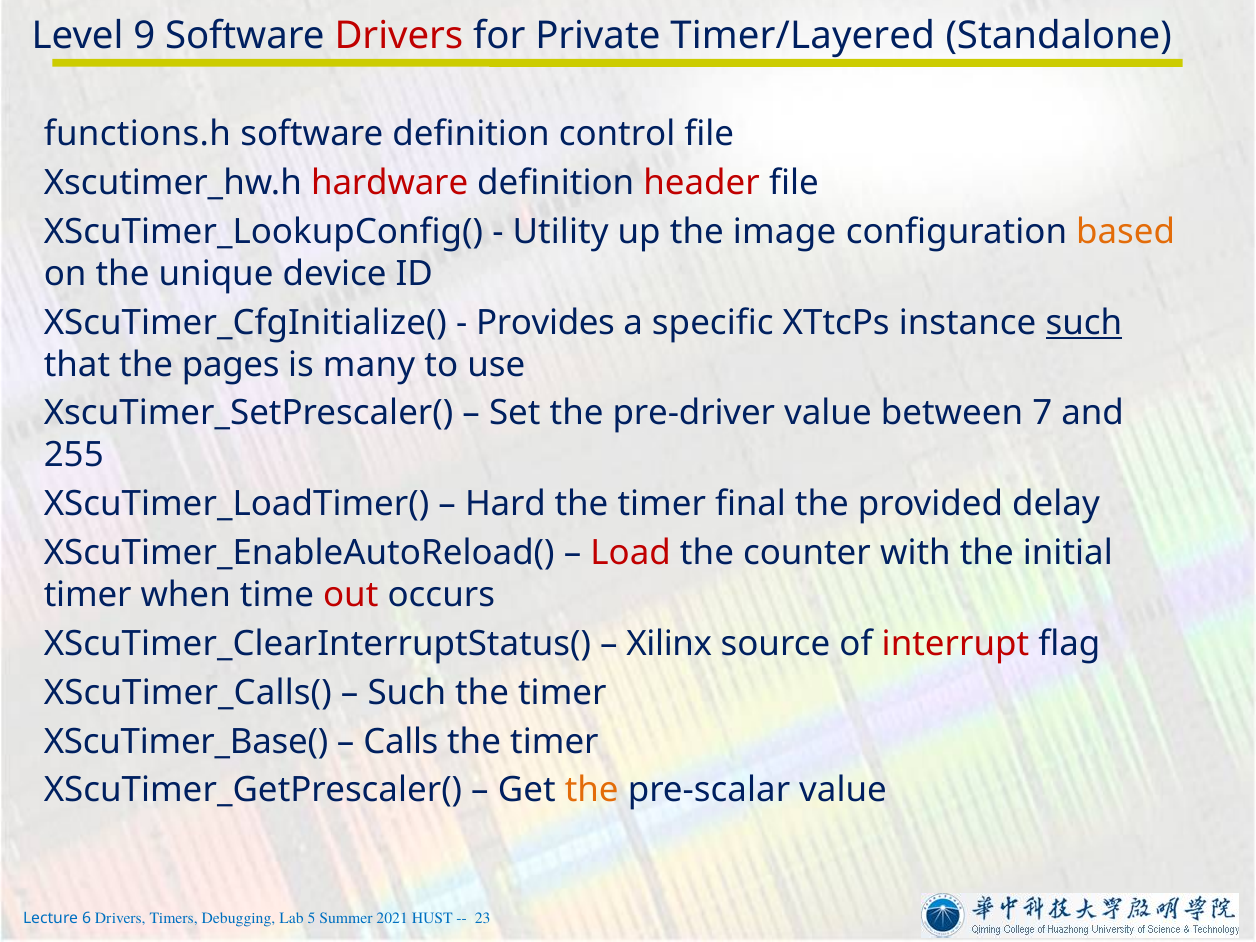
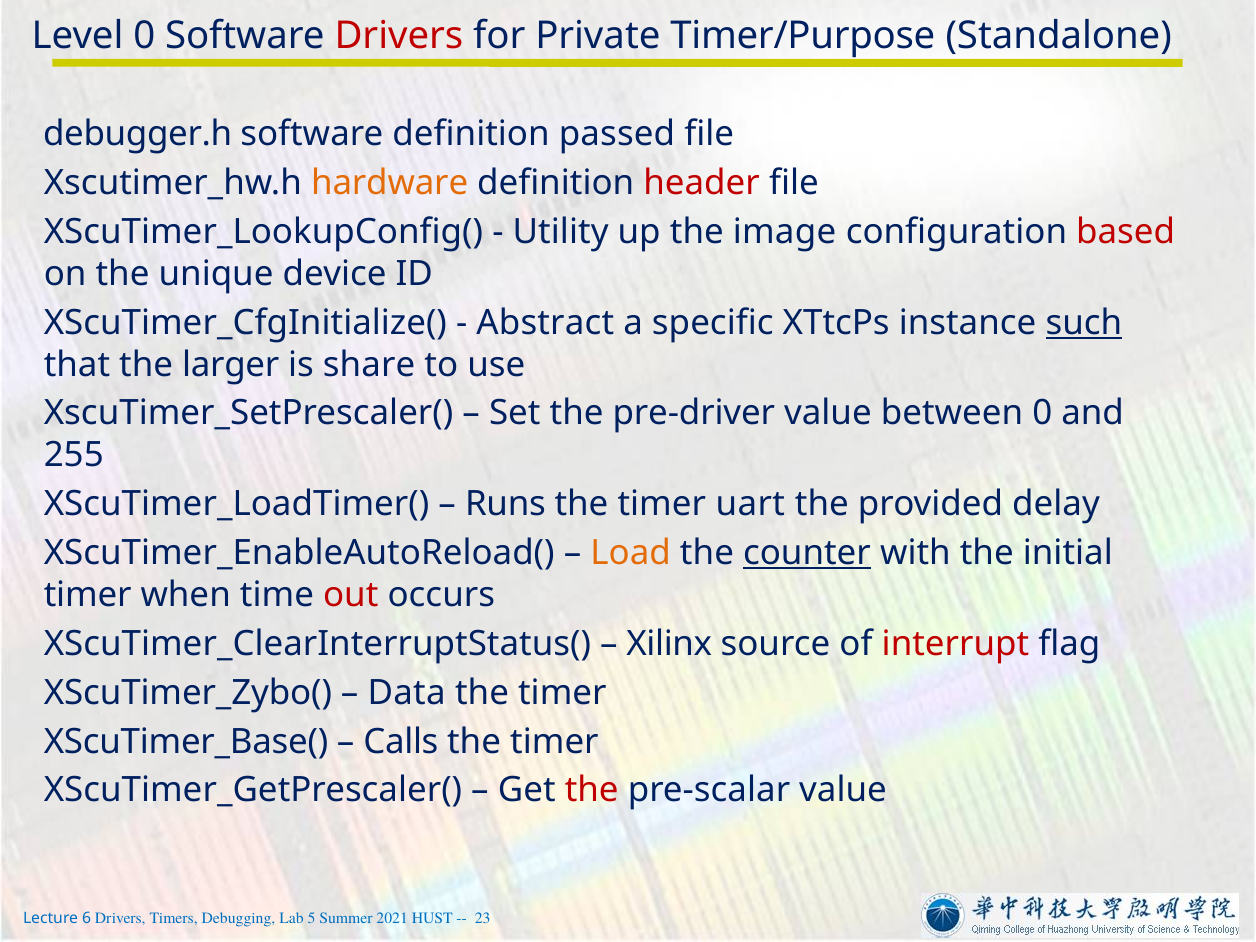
Level 9: 9 -> 0 (144, 36)
Timer/Layered: Timer/Layered -> Timer/Purpose (803, 36)
functions.h: functions.h -> debugger.h (138, 134)
control: control -> passed (617, 134)
hardware colour: red -> orange (390, 183)
based colour: orange -> red (1126, 232)
Provides: Provides -> Abstract (545, 323)
pages: pages -> larger (231, 365)
many: many -> share (369, 365)
between 7: 7 -> 0 (1042, 413)
Hard: Hard -> Runs (505, 504)
final: final -> uart (750, 504)
Load colour: red -> orange (631, 553)
counter underline: none -> present (807, 553)
XScuTimer_Calls(: XScuTimer_Calls( -> XScuTimer_Zybo( (188, 693)
Such: Such -> Data (407, 693)
the colour: orange -> red (592, 790)
